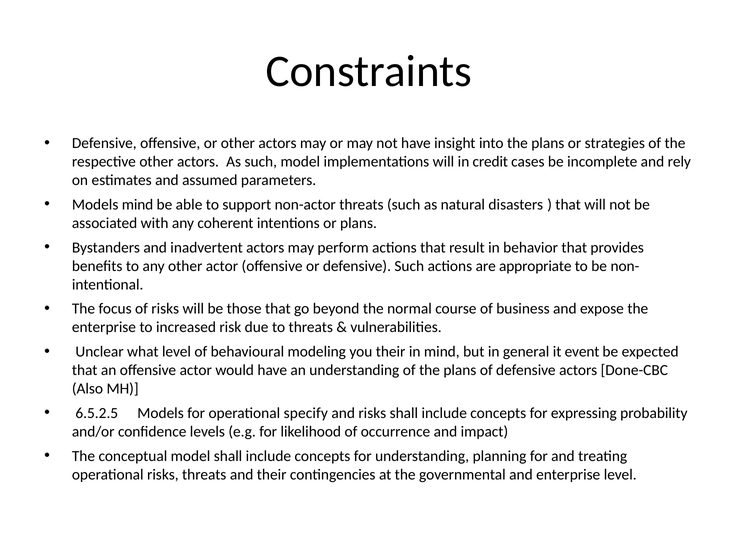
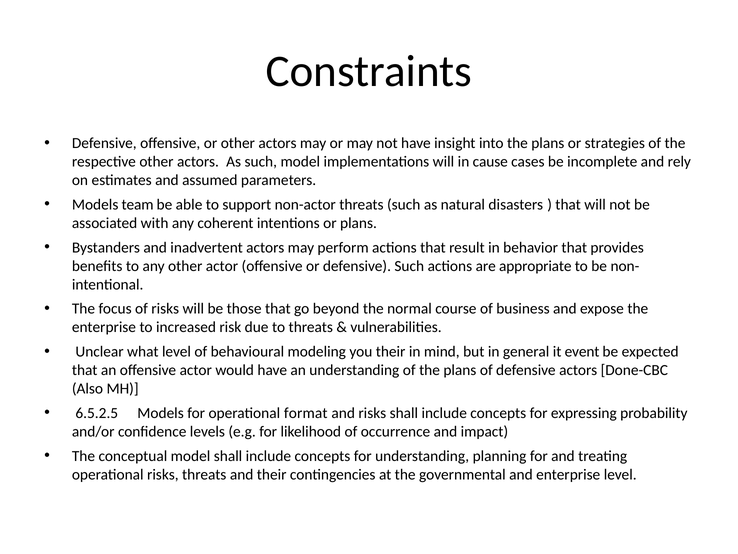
credit: credit -> cause (490, 162)
Models mind: mind -> team (138, 204)
specify: specify -> format (306, 413)
